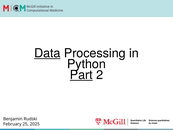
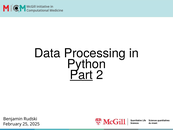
Data underline: present -> none (47, 53)
